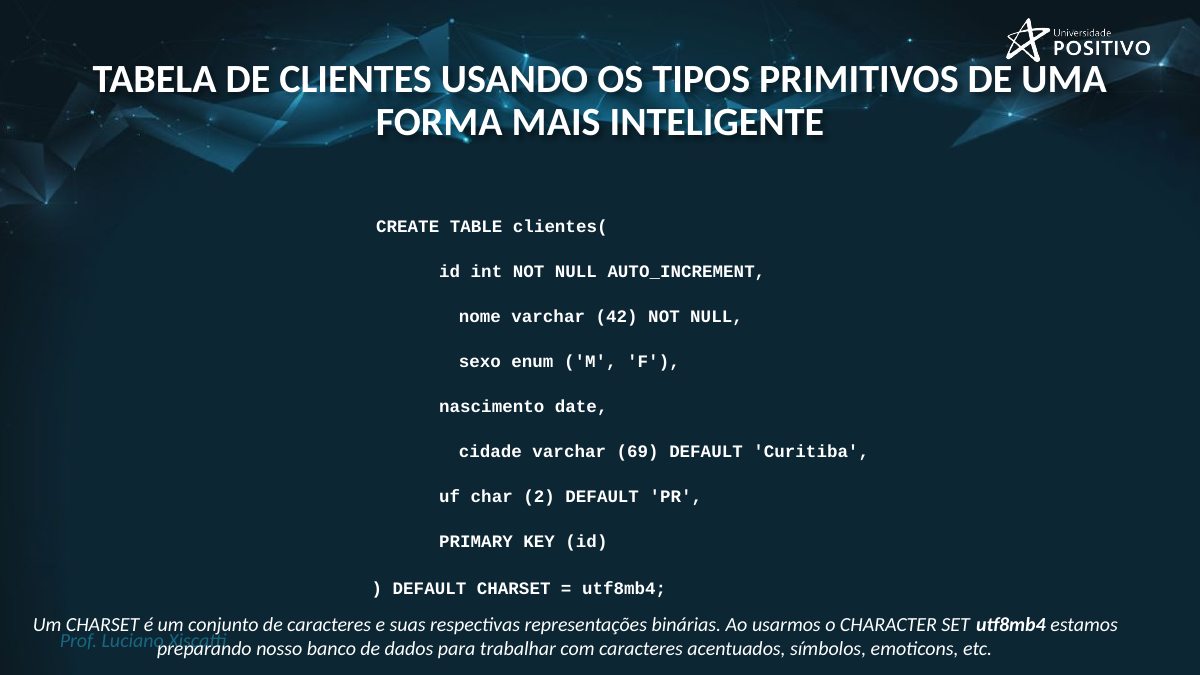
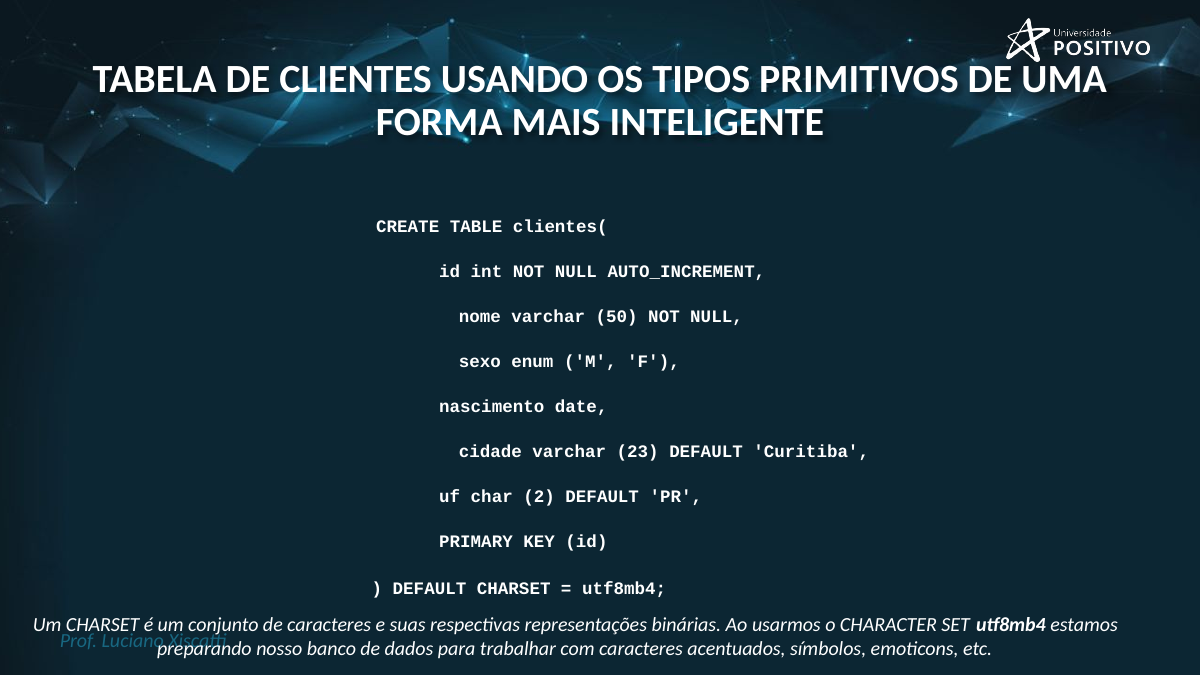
42: 42 -> 50 (617, 316)
69: 69 -> 23 (638, 451)
